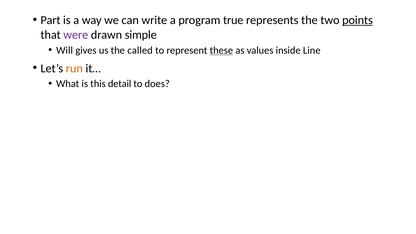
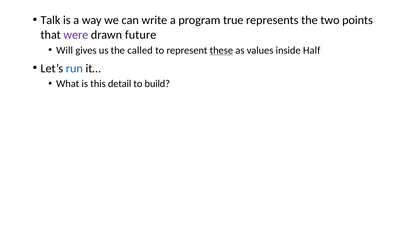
Part: Part -> Talk (50, 20)
points underline: present -> none (358, 20)
simple: simple -> future (141, 35)
Line: Line -> Half (312, 50)
run colour: orange -> blue (74, 68)
does: does -> build (157, 84)
